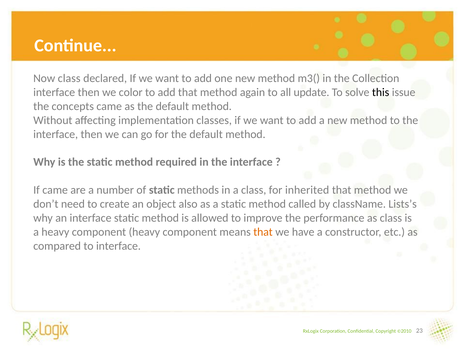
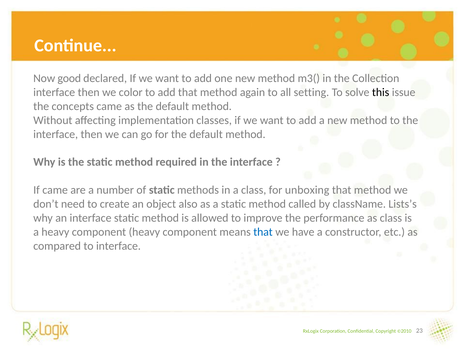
Now class: class -> good (69, 78)
update: update -> setting (311, 92)
inherited: inherited -> unboxing (307, 190)
that colour: orange -> blue (263, 232)
